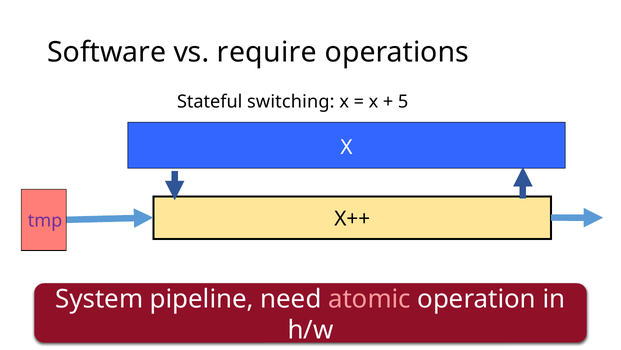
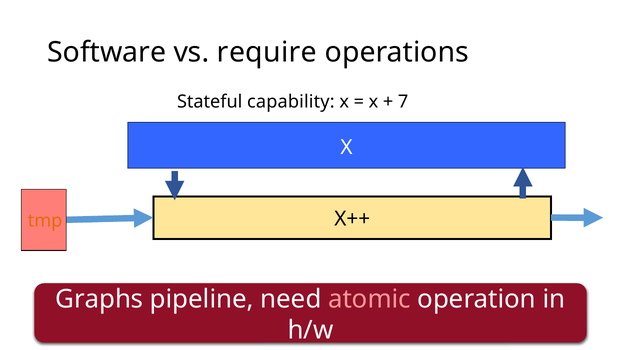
switching: switching -> capability (291, 101)
5: 5 -> 7 (403, 101)
tmp colour: purple -> orange (45, 220)
System: System -> Graphs (99, 299)
